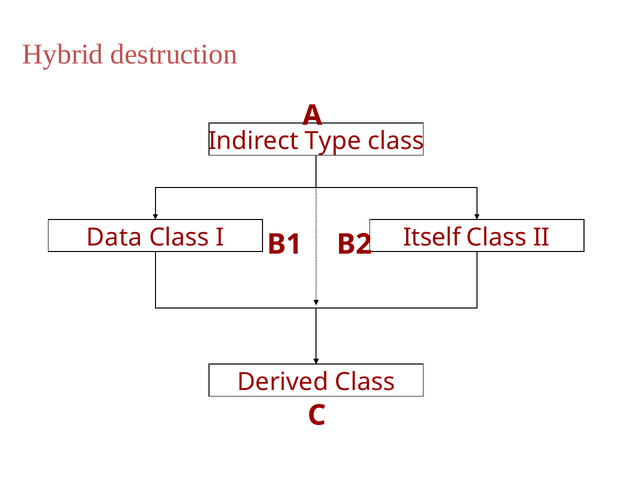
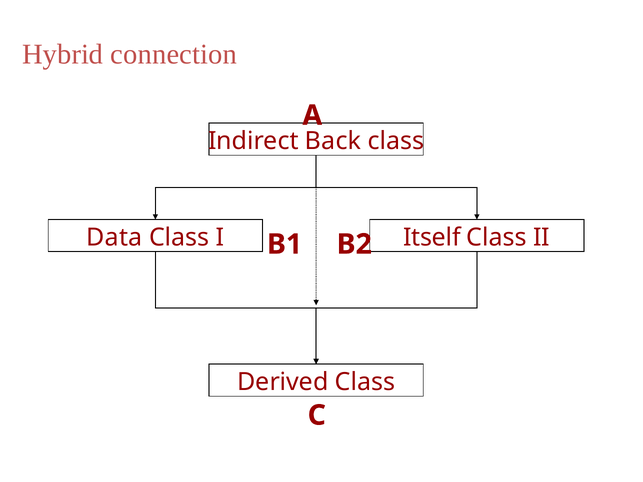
destruction: destruction -> connection (174, 54)
Type: Type -> Back (333, 141)
